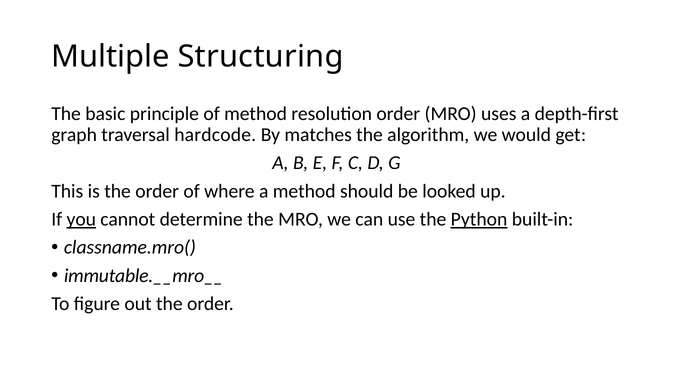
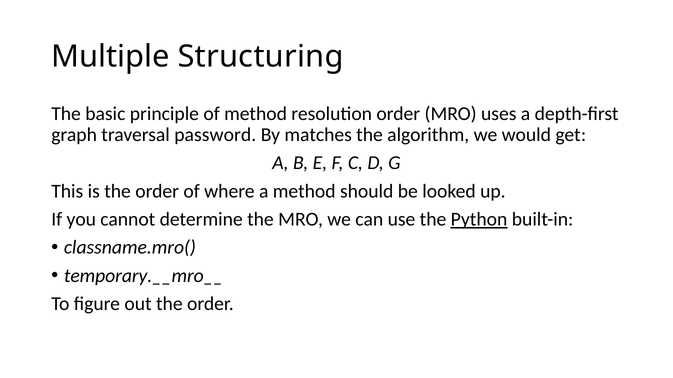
hardcode: hardcode -> password (215, 135)
you underline: present -> none (81, 220)
immutable.__mro__: immutable.__mro__ -> temporary.__mro__ (144, 276)
